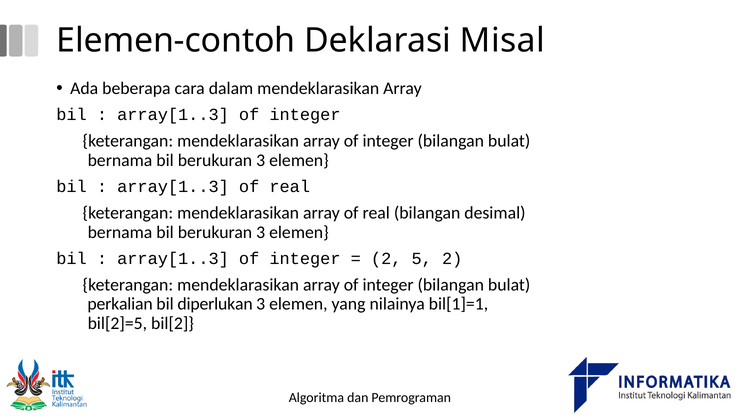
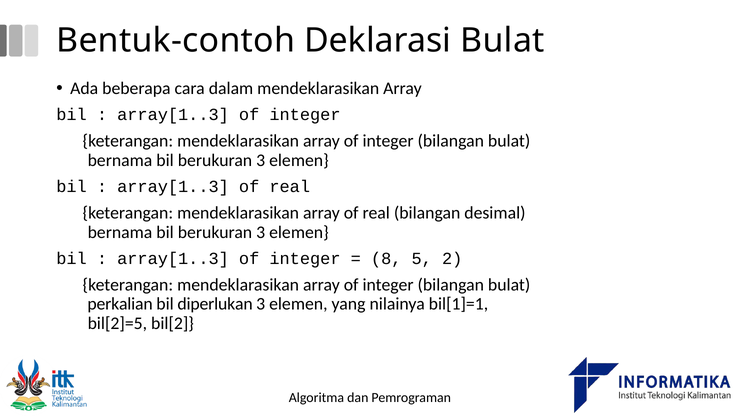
Elemen-contoh: Elemen-contoh -> Bentuk-contoh (176, 40)
Deklarasi Misal: Misal -> Bulat (502, 40)
2: 2 -> 8 (386, 259)
